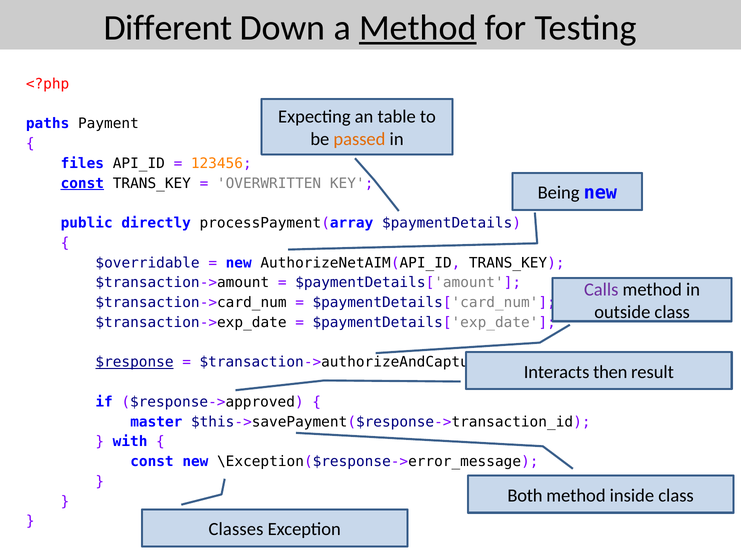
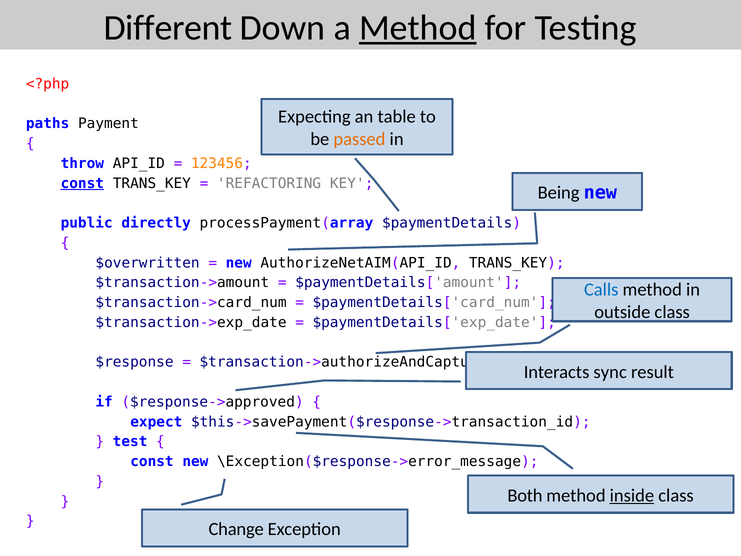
files: files -> throw (82, 163)
OVERWRITTEN: OVERWRITTEN -> REFACTORING (269, 183)
$overridable: $overridable -> $overwritten (148, 263)
Calls colour: purple -> blue (601, 290)
$response underline: present -> none (135, 362)
then: then -> sync (610, 372)
master: master -> expect (156, 422)
with: with -> test (130, 441)
inside underline: none -> present (632, 495)
Classes: Classes -> Change (236, 529)
